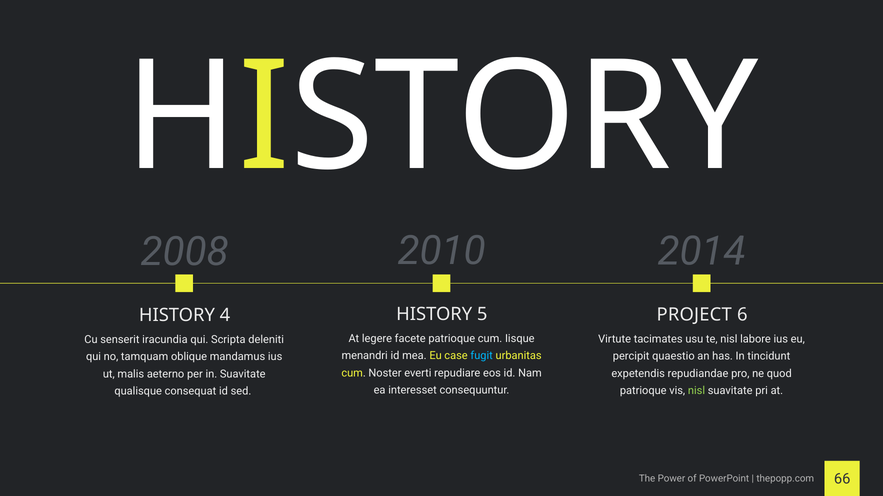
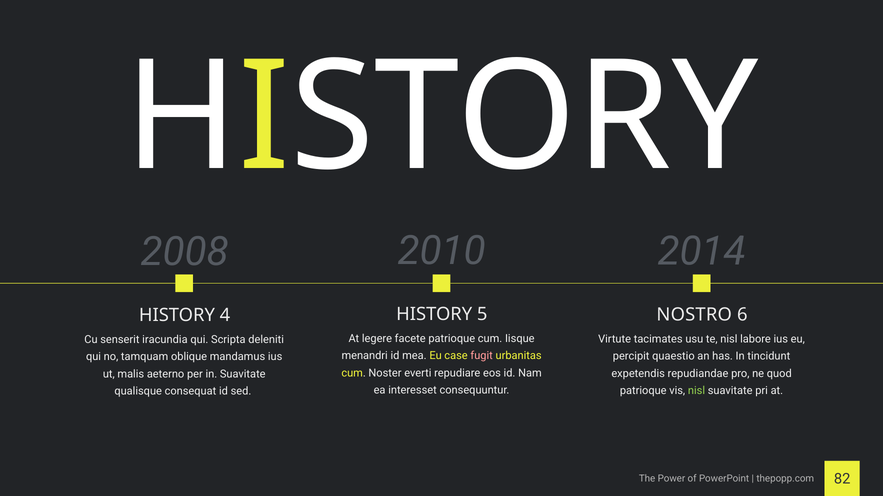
PROJECT: PROJECT -> NOSTRO (694, 315)
fugit colour: light blue -> pink (482, 356)
66: 66 -> 82 (842, 479)
